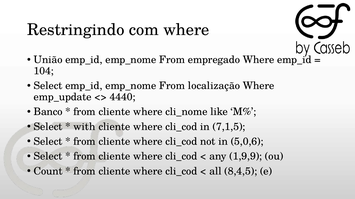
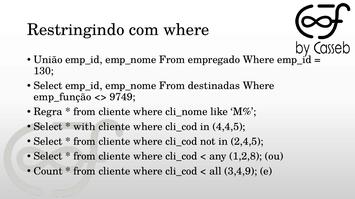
104: 104 -> 130 (44, 71)
localização: localização -> destinadas (214, 86)
emp_update: emp_update -> emp_função (63, 97)
4440: 4440 -> 9749 (123, 97)
Banco: Banco -> Regra (48, 112)
7,1,5: 7,1,5 -> 4,4,5 (229, 127)
5,0,6: 5,0,6 -> 2,4,5 (247, 142)
1,9,9: 1,9,9 -> 1,2,8 (246, 157)
8,4,5: 8,4,5 -> 3,4,9 (241, 172)
